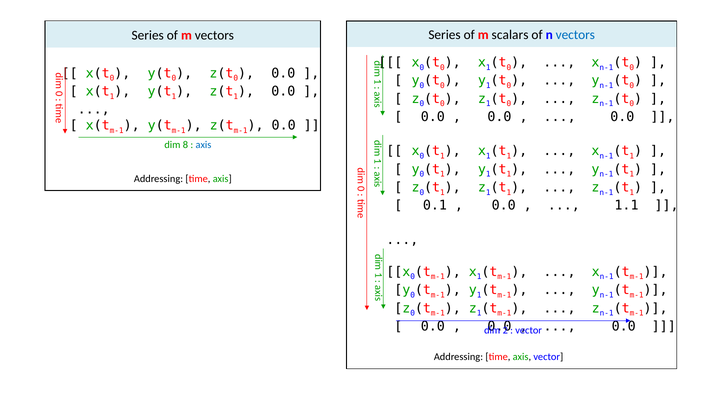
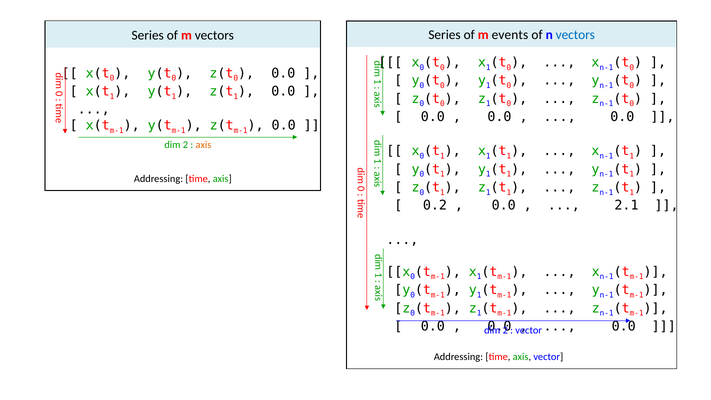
scalars: scalars -> events (510, 35)
8: 8 -> 2 (185, 145)
axis colour: blue -> orange (203, 145)
0.1: 0.1 -> 0.2 (435, 206)
1.1: 1.1 -> 2.1 (627, 206)
